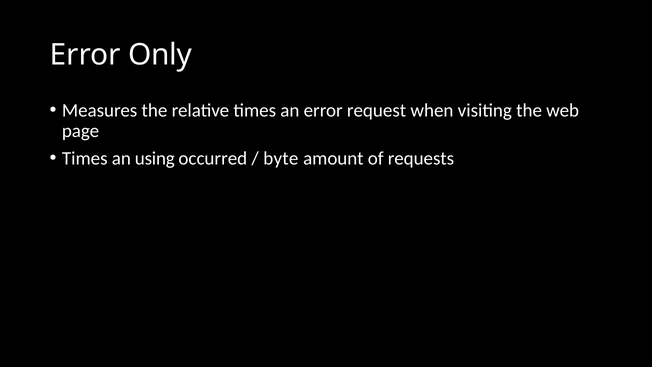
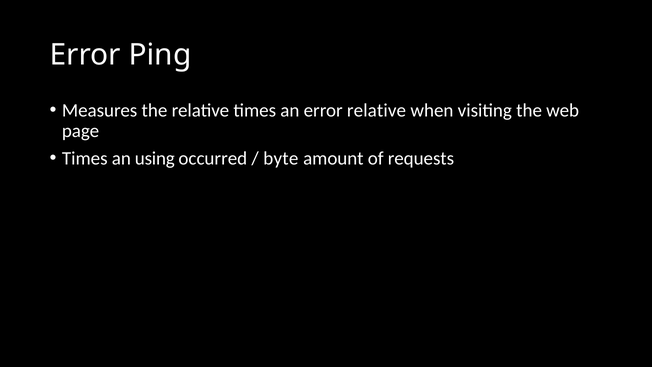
Only: Only -> Ping (160, 55)
error request: request -> relative (377, 110)
